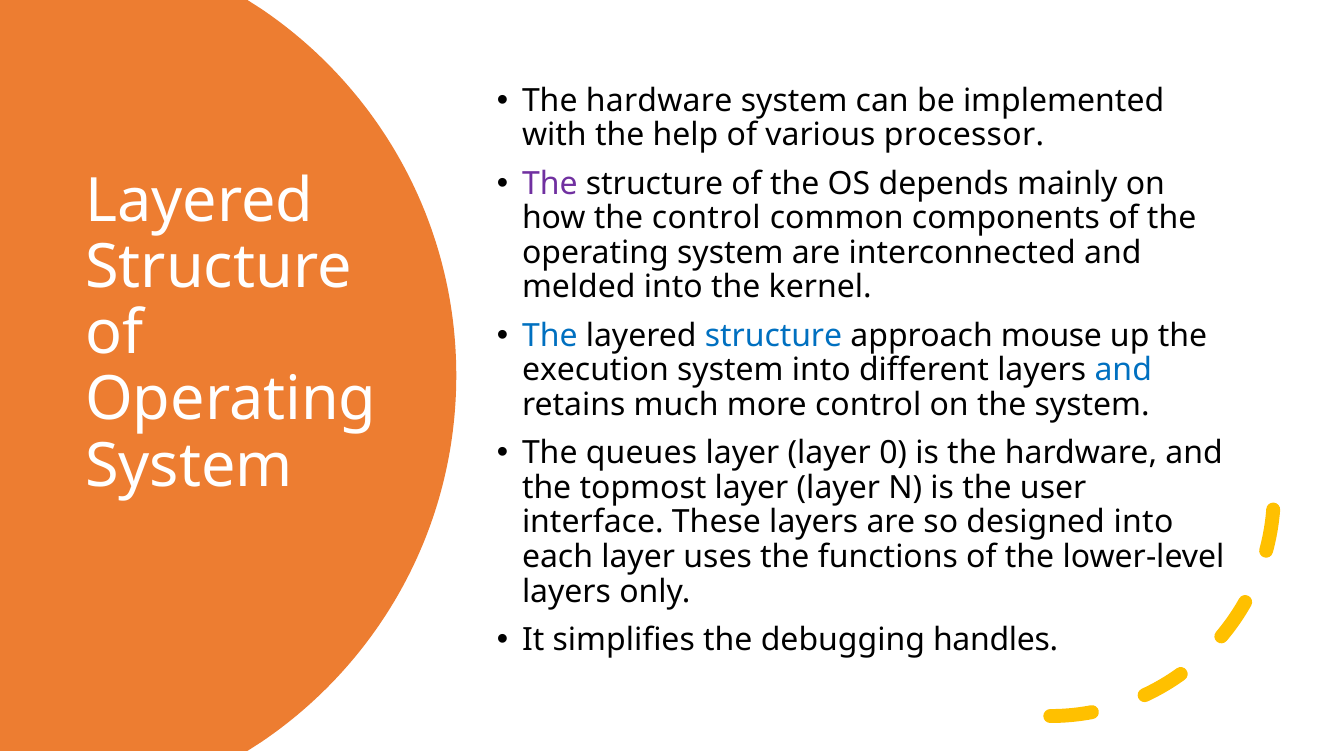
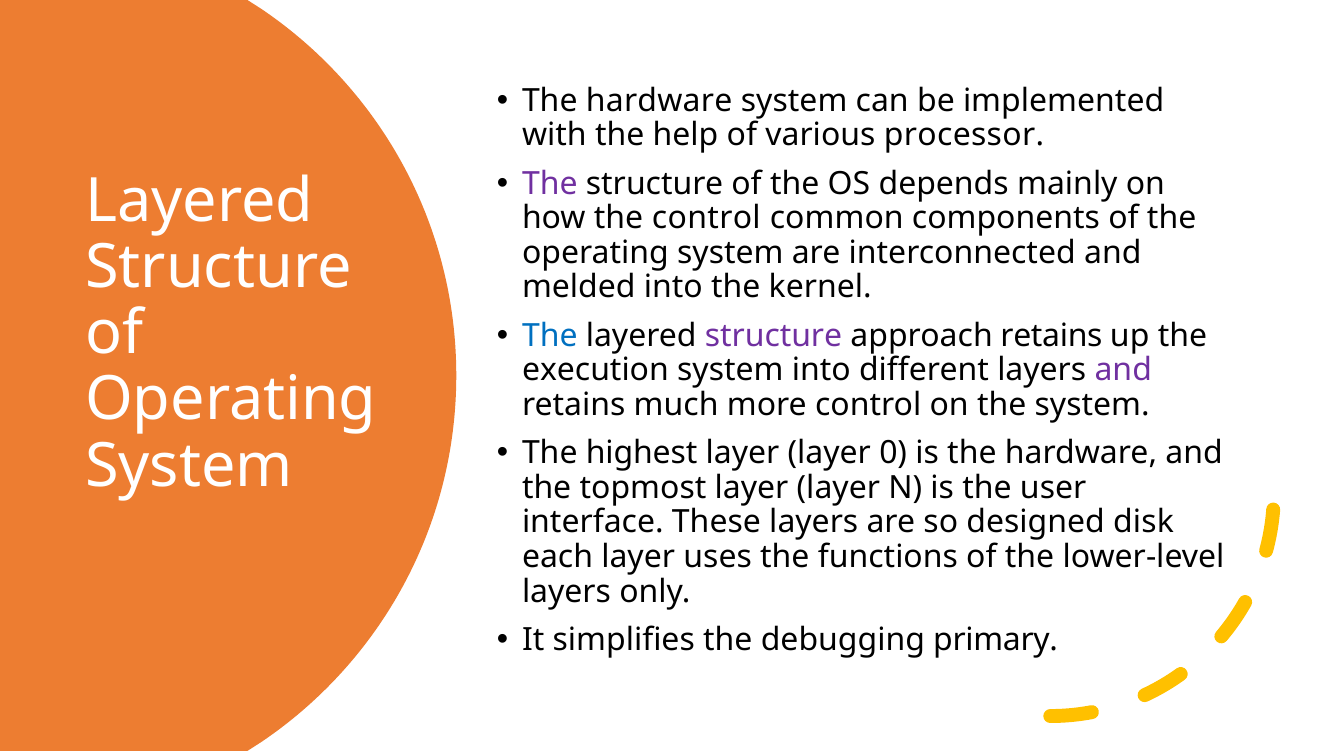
structure colour: blue -> purple (774, 336)
approach mouse: mouse -> retains (1051, 336)
and colour: blue -> purple (1123, 370)
queues: queues -> highest (642, 453)
designed into: into -> disk (1144, 522)
handles: handles -> primary (996, 640)
